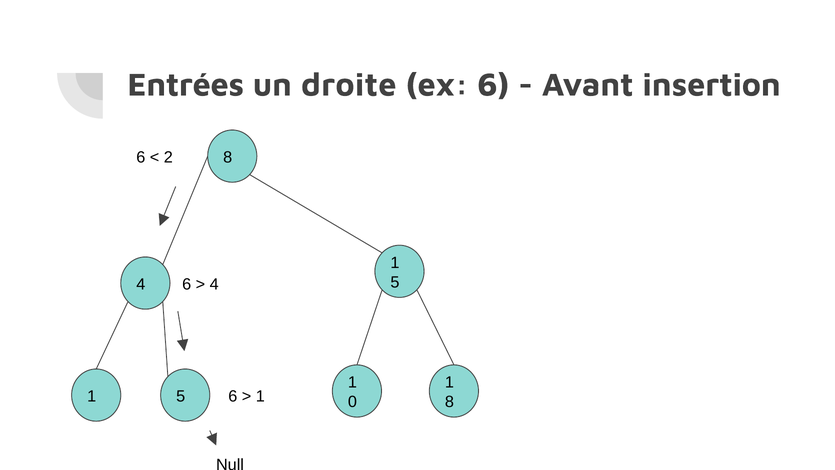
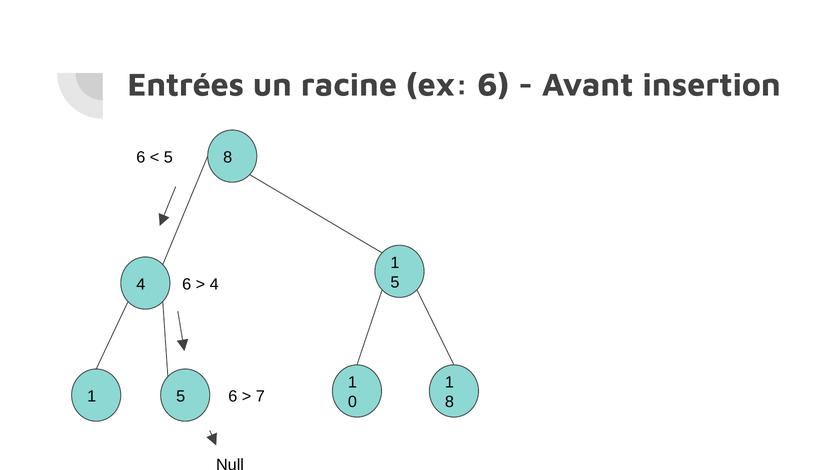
droite: droite -> racine (349, 85)
2: 2 -> 5 (168, 157)
1: 1 -> 7 (260, 396)
